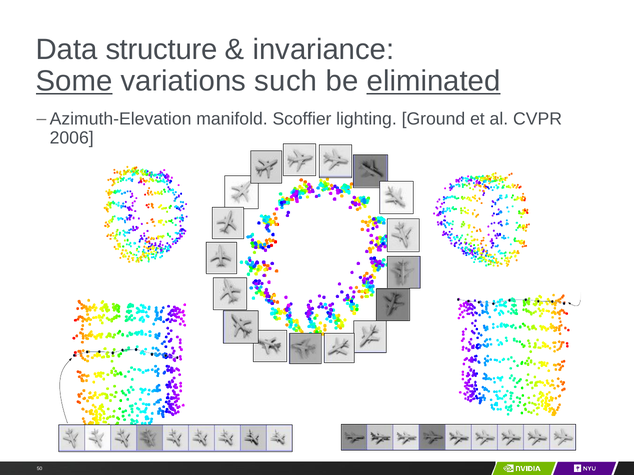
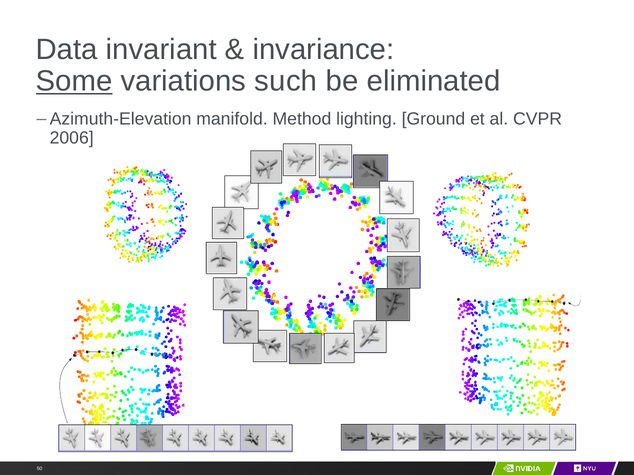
structure: structure -> invariant (161, 49)
eliminated underline: present -> none (434, 81)
Scoffier: Scoffier -> Method (302, 119)
